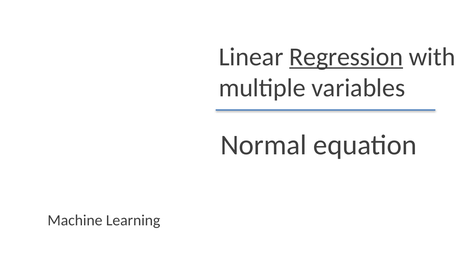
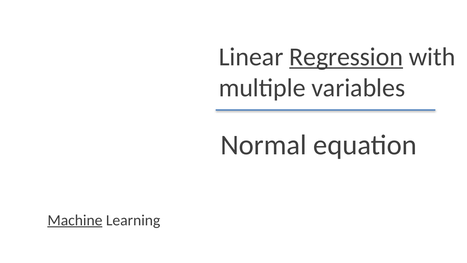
Machine underline: none -> present (75, 220)
